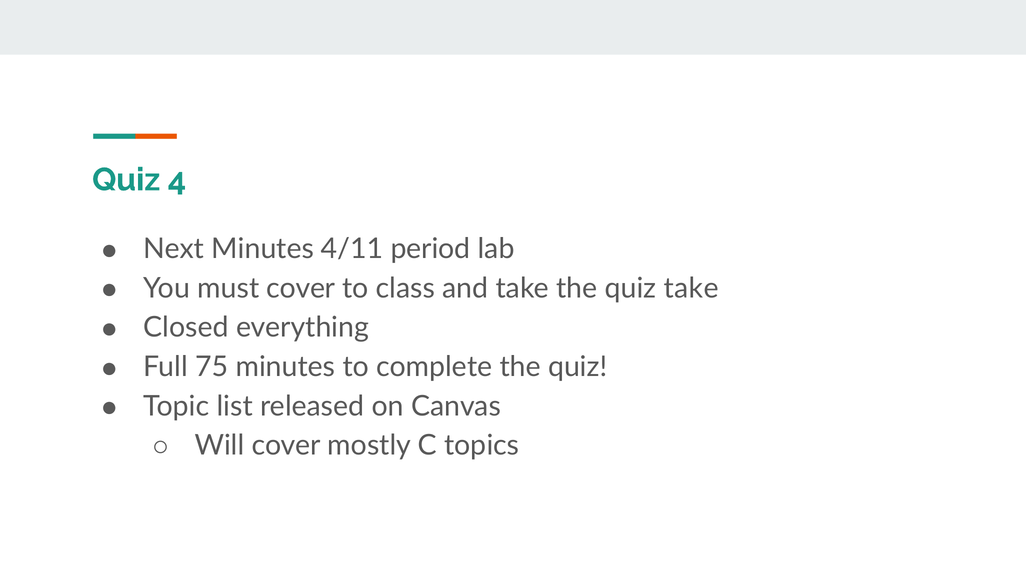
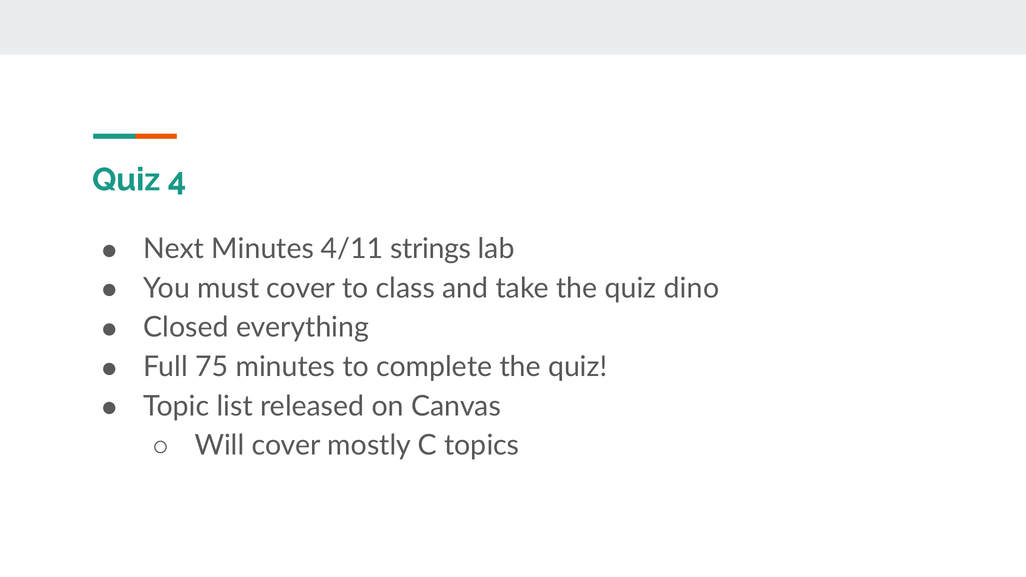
period: period -> strings (431, 249)
quiz take: take -> dino (691, 288)
